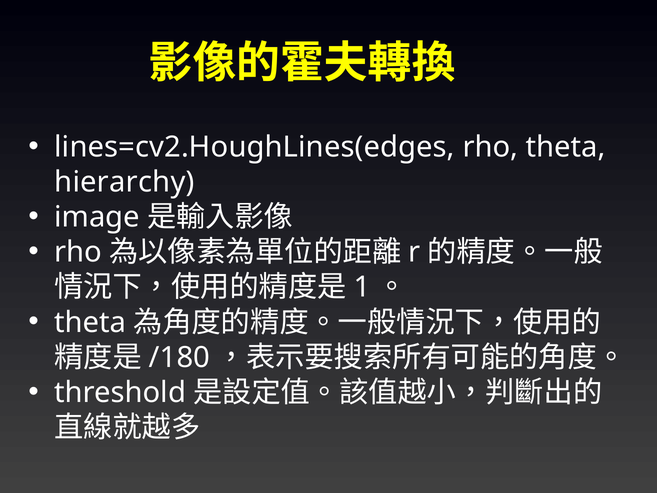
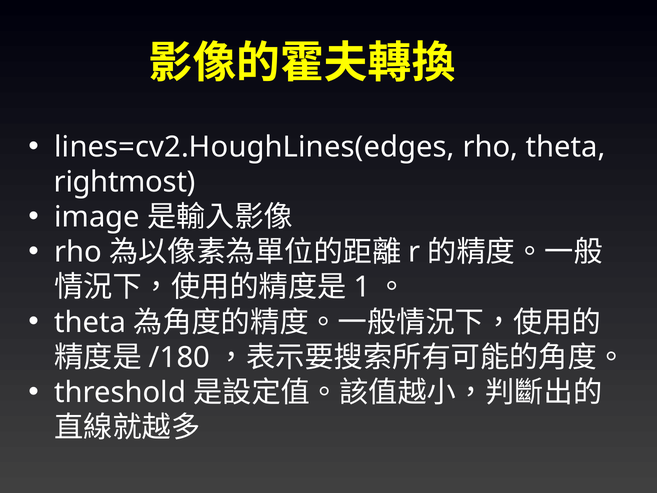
hierarchy: hierarchy -> rightmost (125, 182)
